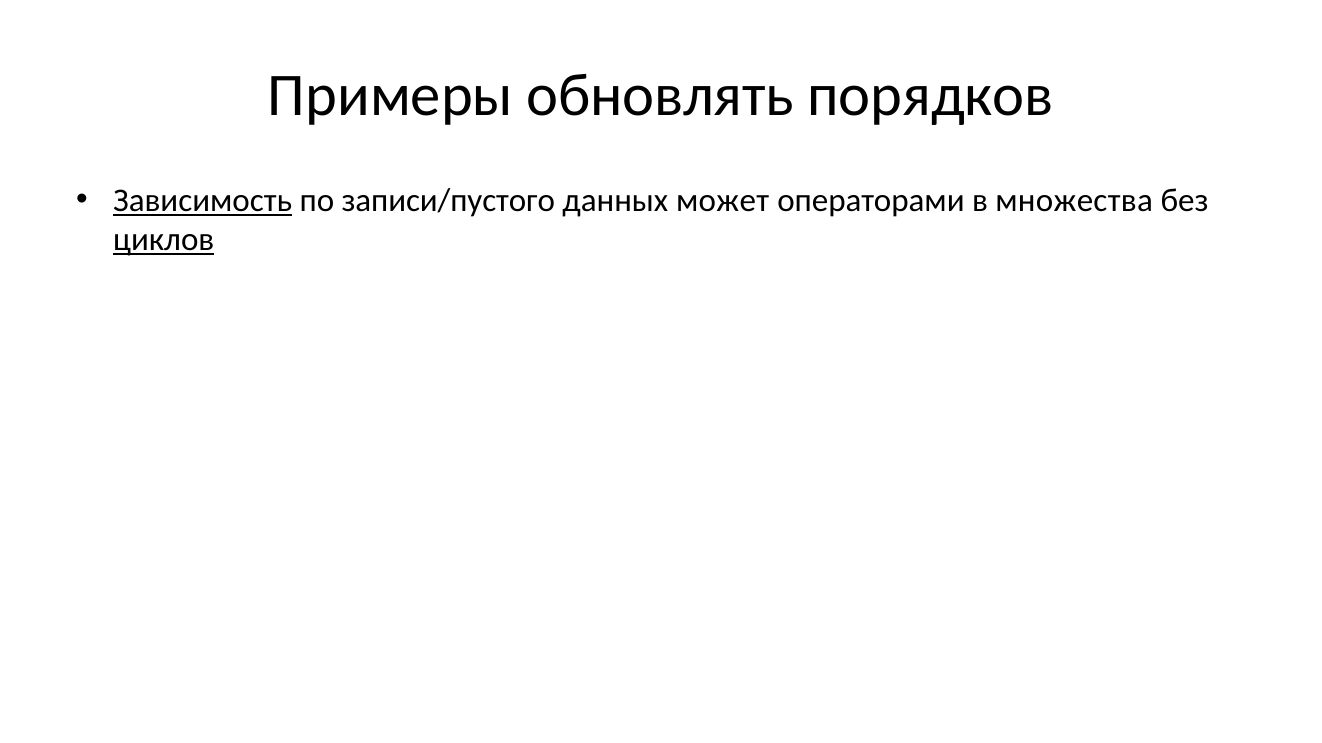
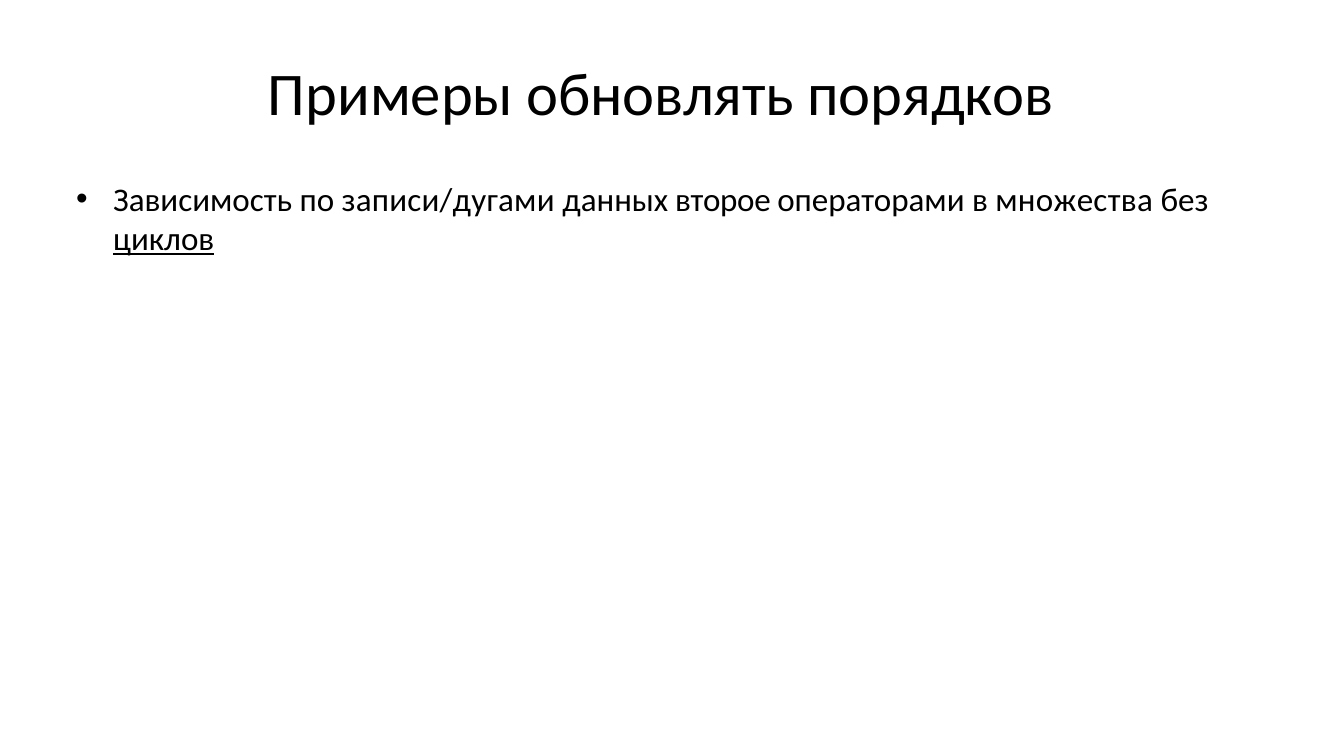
Зависимость underline: present -> none (203, 201)
записи/пустого: записи/пустого -> записи/дугами (448, 201)
может: может -> второе (723, 201)
